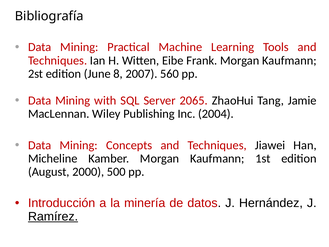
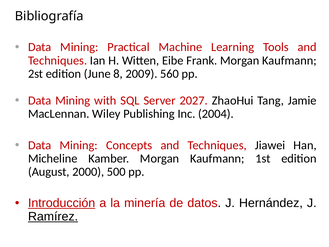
2007: 2007 -> 2009 (141, 74)
2065: 2065 -> 2027 (194, 100)
Introducción underline: none -> present (62, 203)
